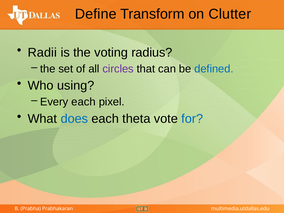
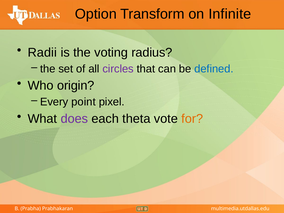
Define: Define -> Option (96, 14)
Clutter: Clutter -> Infinite (230, 14)
using: using -> origin (76, 86)
Every each: each -> point (83, 102)
does colour: blue -> purple (74, 119)
for colour: blue -> orange (192, 119)
